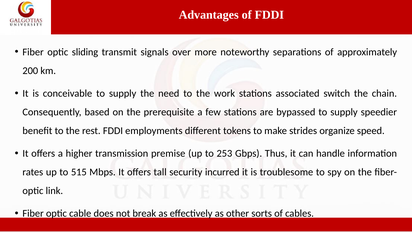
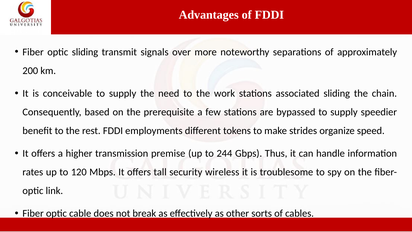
associated switch: switch -> sliding (337, 93)
253: 253 -> 244 (224, 153)
515: 515 -> 120 (79, 172)
incurred: incurred -> wireless (222, 172)
